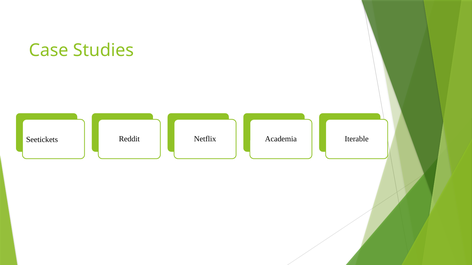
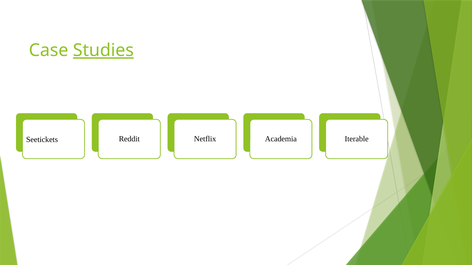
Studies underline: none -> present (103, 51)
